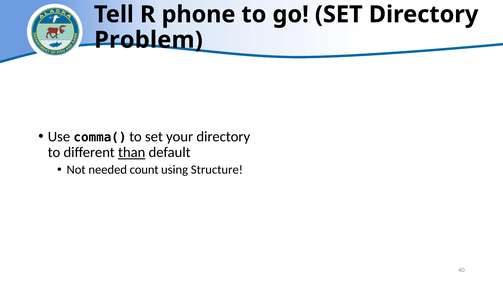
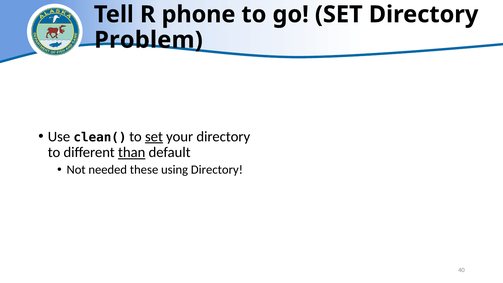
comma(: comma( -> clean( (100, 137)
set underline: none -> present (154, 137)
count: count -> these (144, 170)
using Structure: Structure -> Directory (217, 170)
